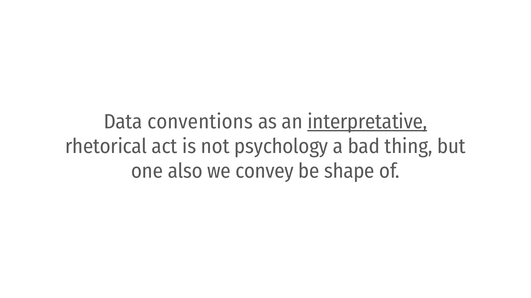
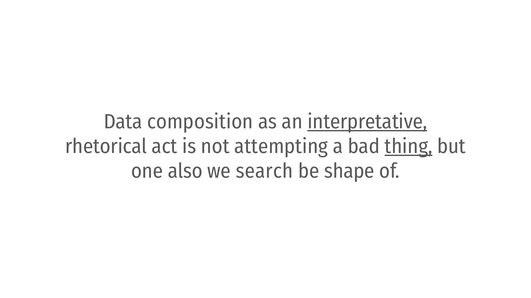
conventions: conventions -> composition (200, 122)
psychology: psychology -> attempting (281, 147)
thing underline: none -> present (409, 147)
convey: convey -> search (264, 172)
